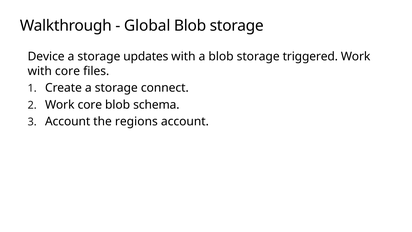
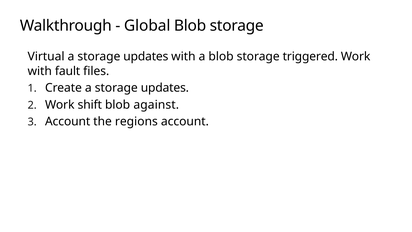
Device: Device -> Virtual (46, 57)
with core: core -> fault (68, 71)
Create a storage connect: connect -> updates (165, 88)
Work core: core -> shift (90, 105)
schema: schema -> against (156, 105)
